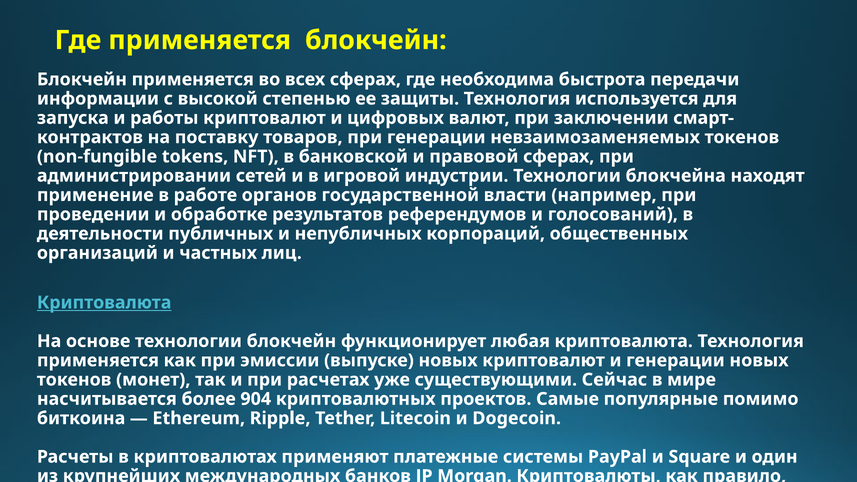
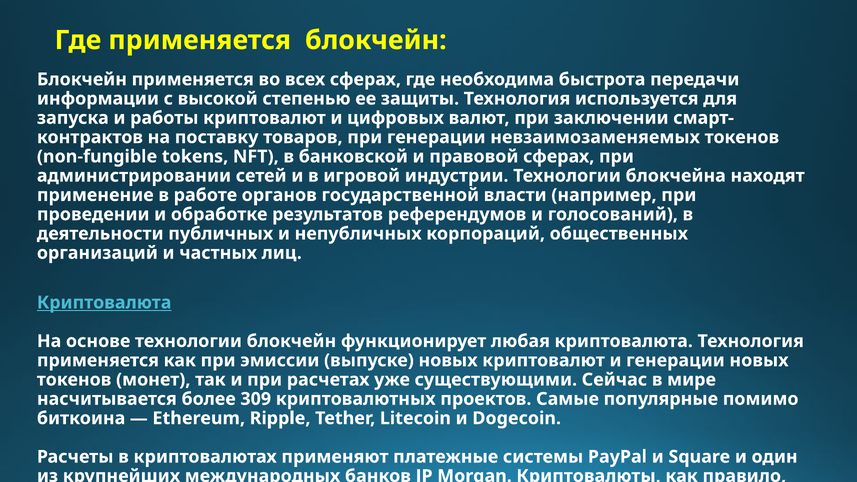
904: 904 -> 309 (256, 399)
